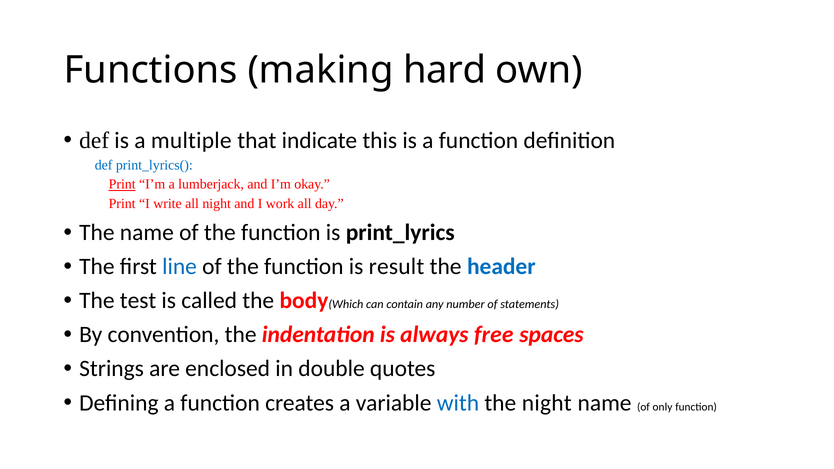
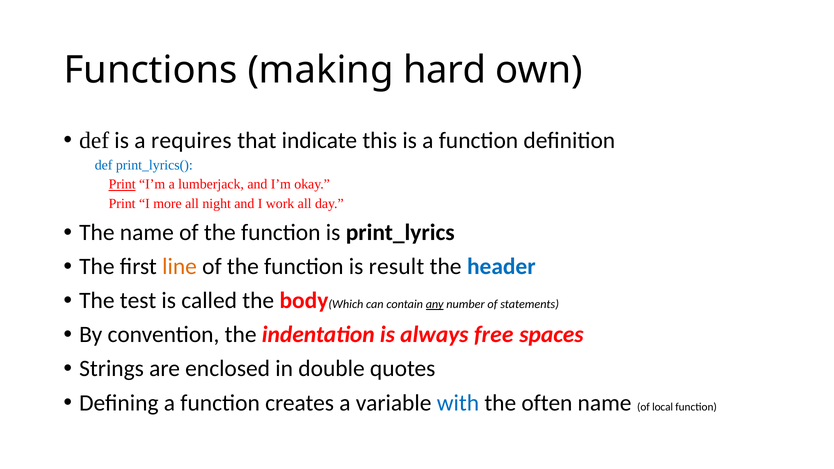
multiple: multiple -> requires (191, 141)
write: write -> more (168, 204)
line colour: blue -> orange (180, 267)
any underline: none -> present (435, 304)
the night: night -> often (547, 403)
only: only -> local (663, 407)
